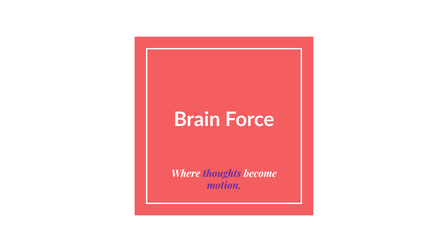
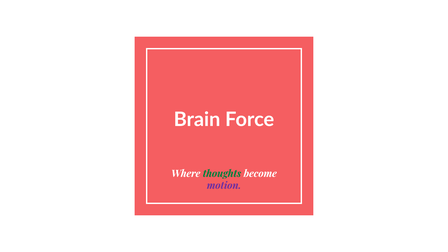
thoughts colour: purple -> green (222, 174)
